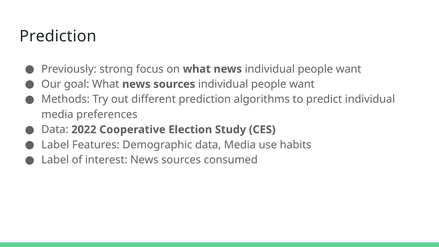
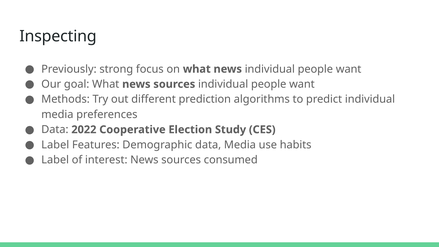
Prediction: Prediction -> Inspecting (58, 36)
